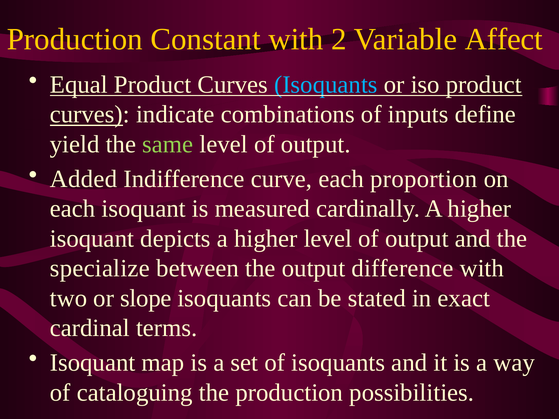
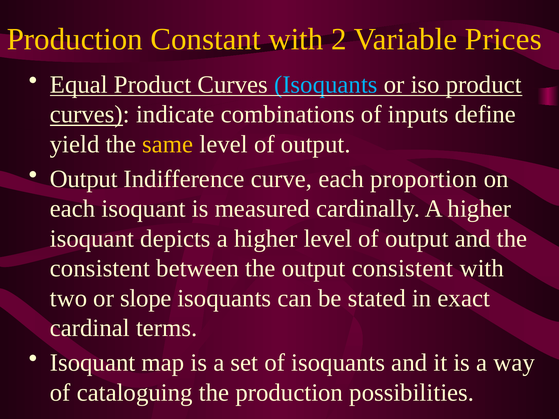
Affect: Affect -> Prices (503, 39)
same colour: light green -> yellow (168, 144)
Added: Added -> Output (84, 179)
specialize: specialize -> consistent (100, 269)
output difference: difference -> consistent (402, 269)
